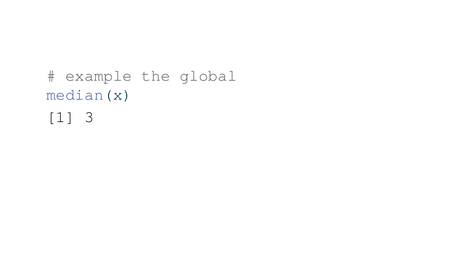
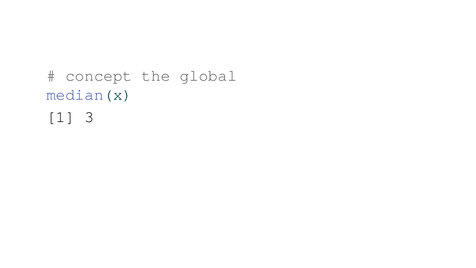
example: example -> concept (99, 75)
